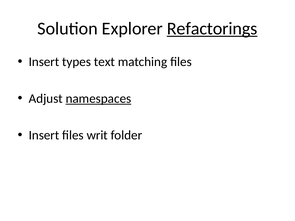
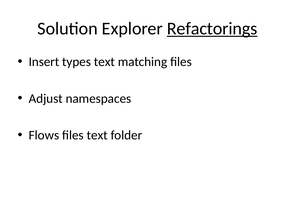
namespaces underline: present -> none (98, 99)
Insert: Insert -> Flows (44, 135)
files writ: writ -> text (97, 135)
